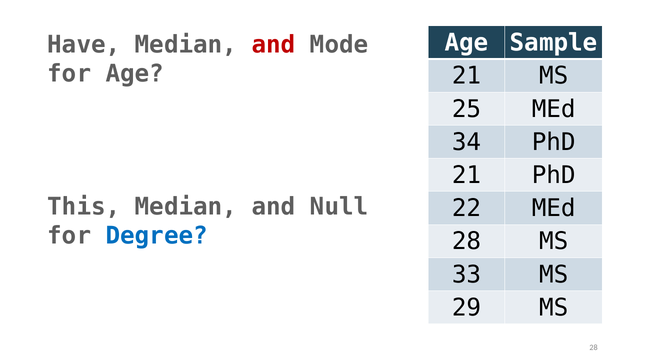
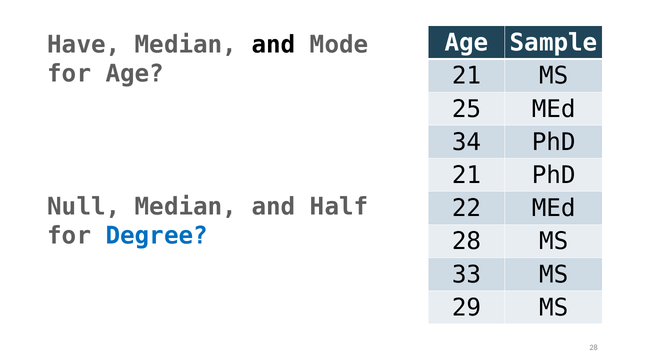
and colour: red -> black (273, 44)
This: This -> Null (84, 206)
Null: Null -> Half (339, 206)
